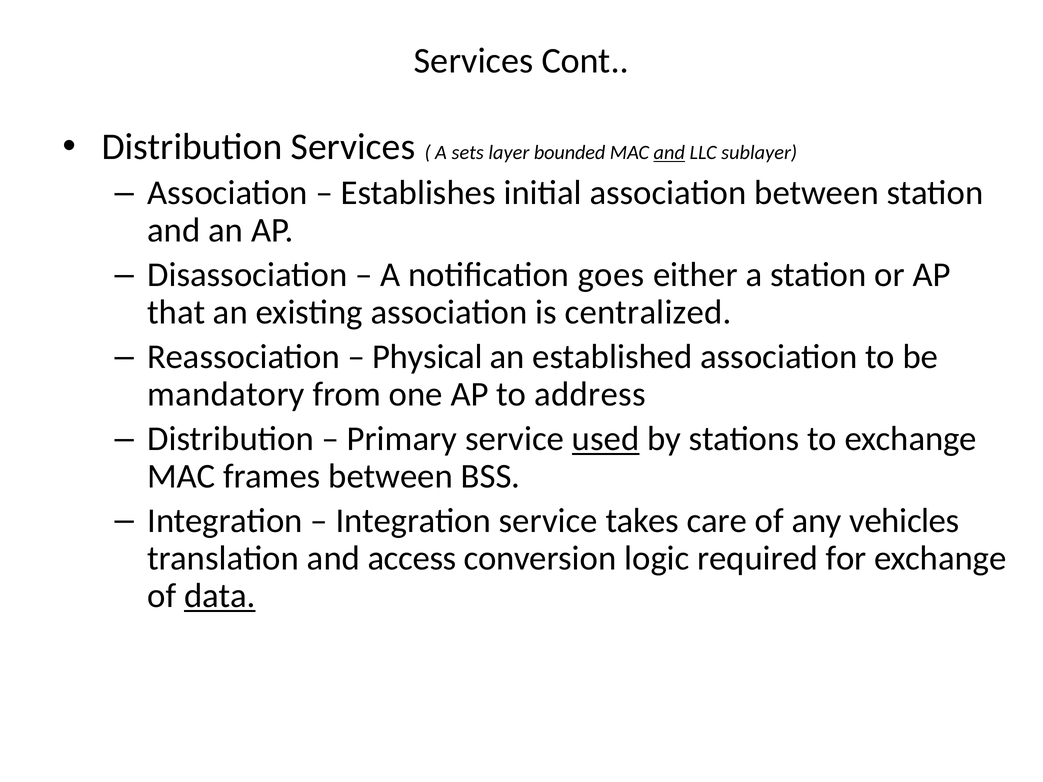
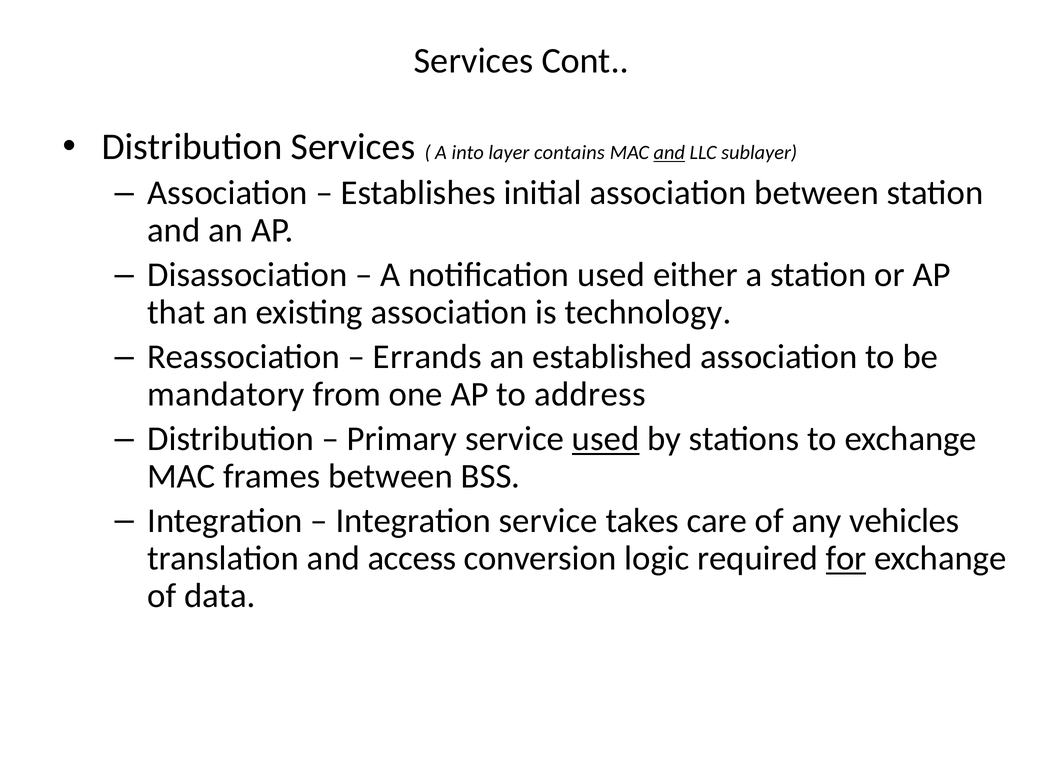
sets: sets -> into (468, 153)
bounded: bounded -> contains (569, 153)
notification goes: goes -> used (611, 275)
centralized: centralized -> technology (648, 313)
Physical: Physical -> Errands (427, 357)
for underline: none -> present (846, 559)
data underline: present -> none (220, 596)
